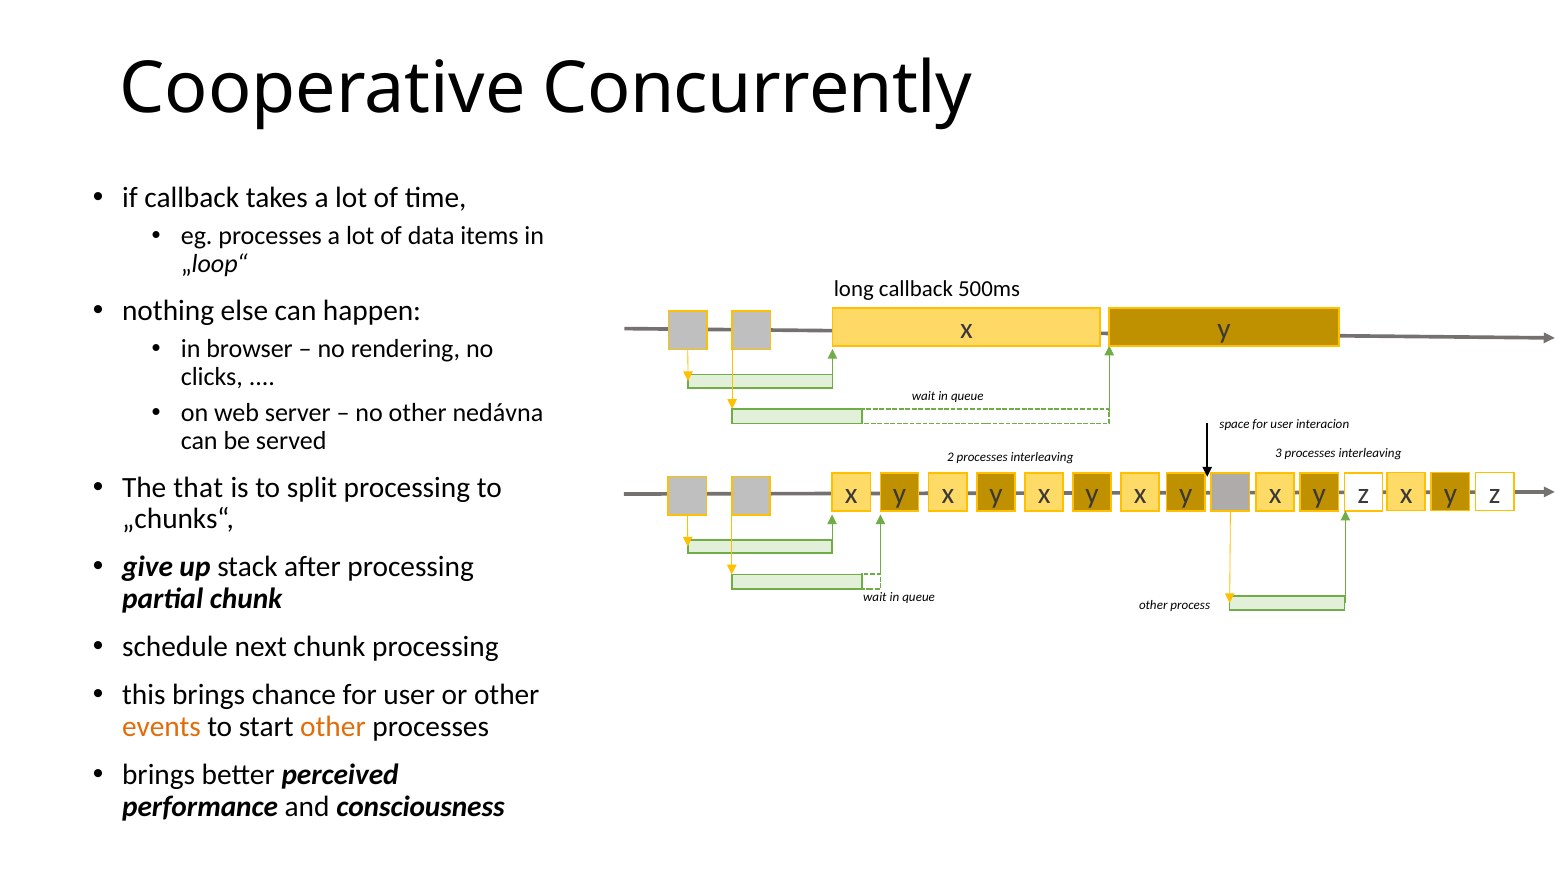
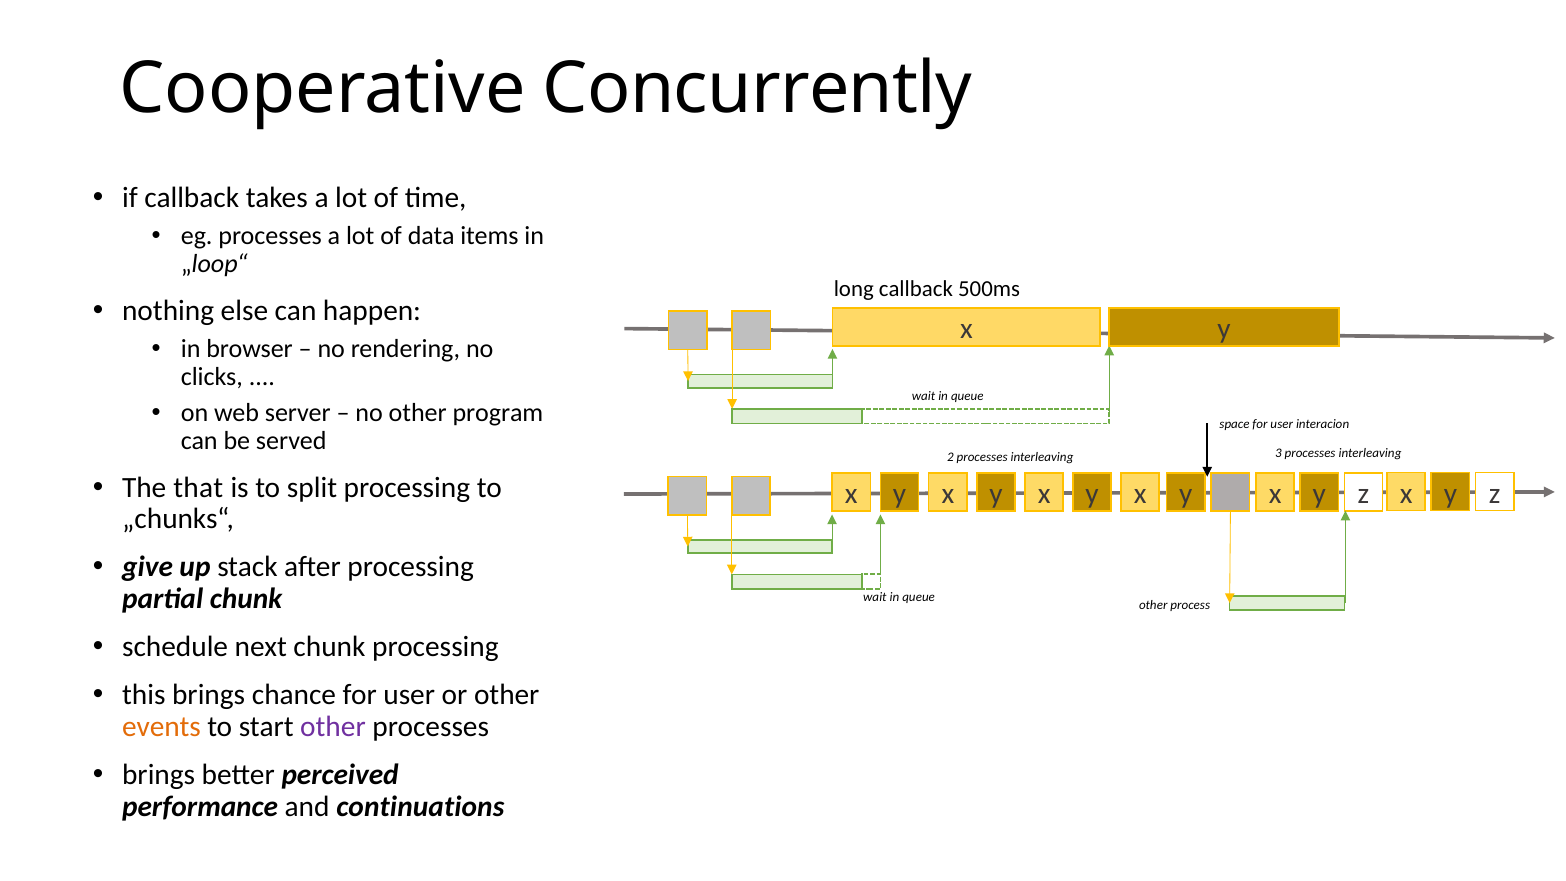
nedávna: nedávna -> program (498, 413)
other colour: orange -> purple (333, 727)
consciousness: consciousness -> continuations (420, 806)
